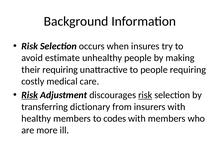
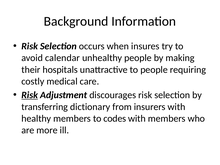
estimate: estimate -> calendar (62, 58)
their requiring: requiring -> hospitals (60, 70)
risk underline: present -> none (145, 95)
